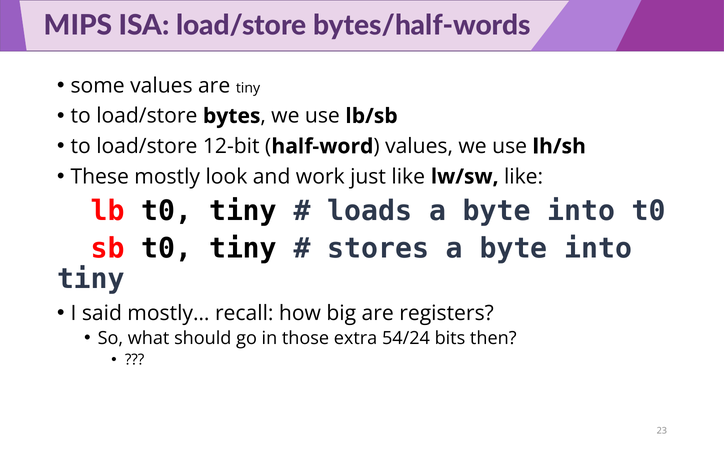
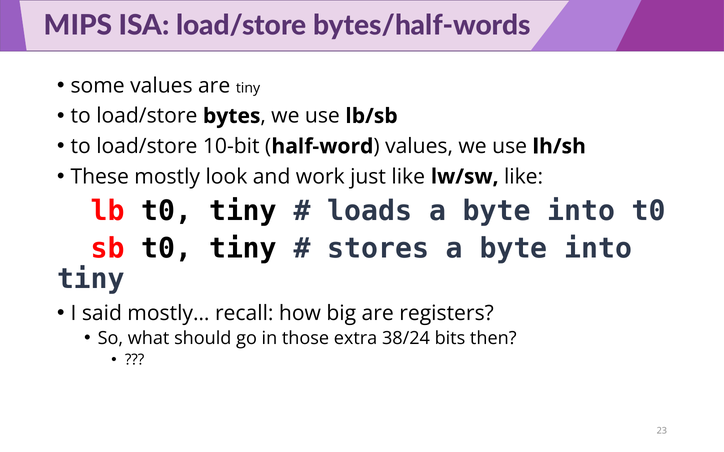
12-bit: 12-bit -> 10-bit (231, 146)
54/24: 54/24 -> 38/24 (406, 339)
